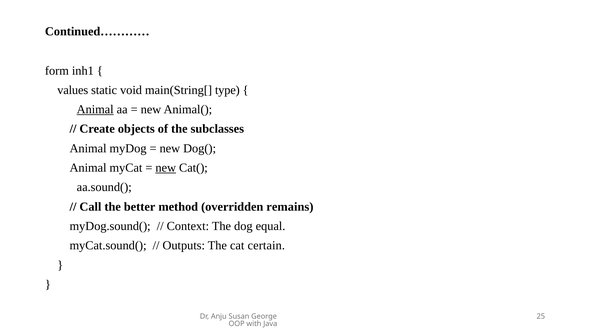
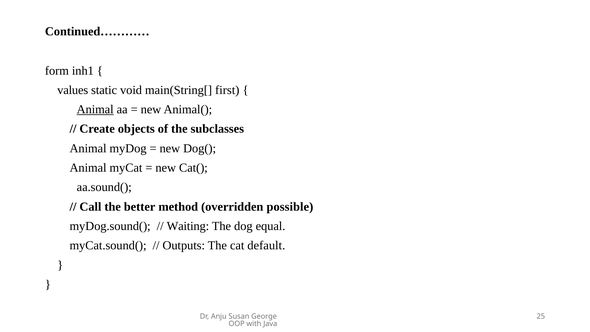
type: type -> first (227, 90)
new underline: present -> none (166, 168)
remains: remains -> possible (290, 207)
Context: Context -> Waiting (188, 226)
certain: certain -> default (266, 245)
